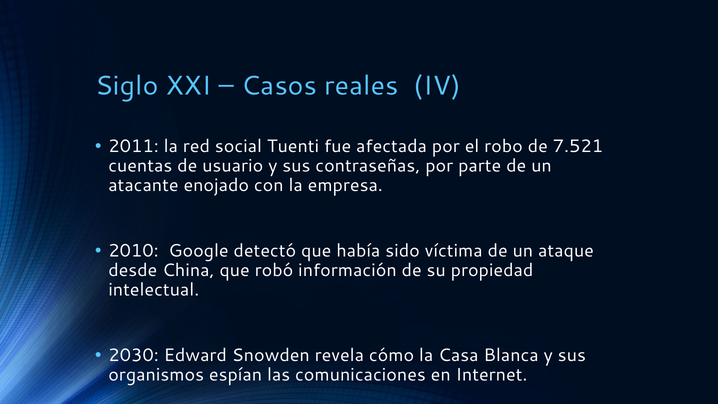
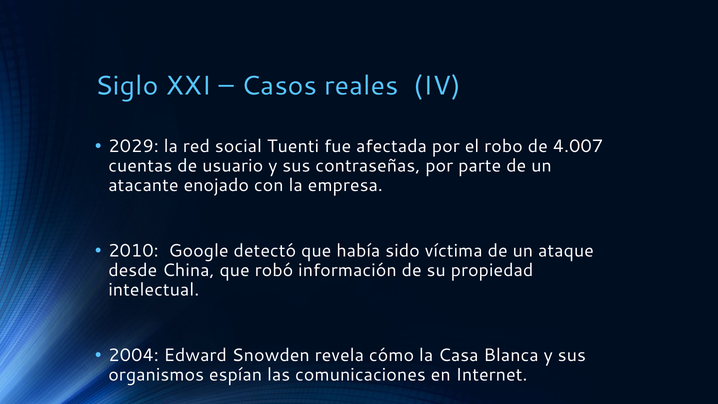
2011: 2011 -> 2029 (134, 146)
7.521: 7.521 -> 4.007 (578, 146)
2030: 2030 -> 2004 (134, 355)
